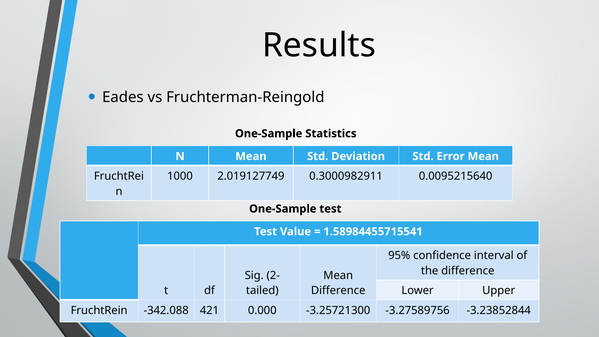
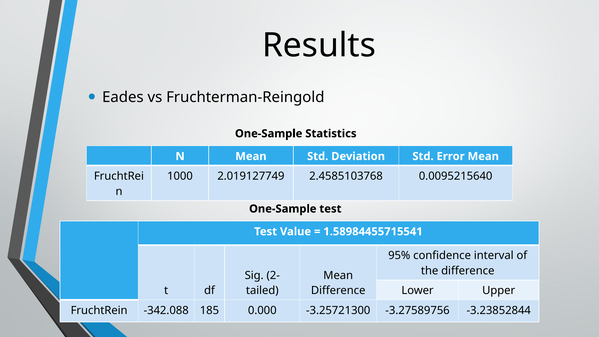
0.3000982911: 0.3000982911 -> 2.4585103768 (346, 176)
421: 421 -> 185 (209, 310)
